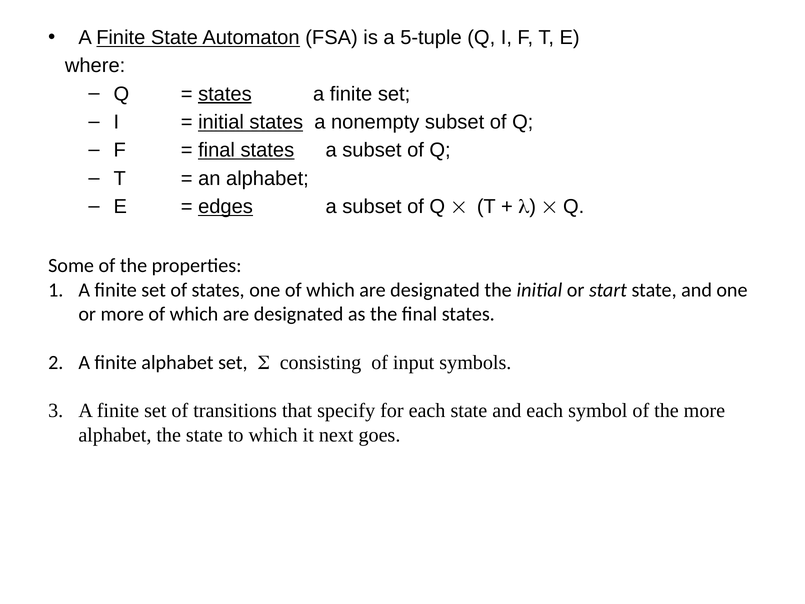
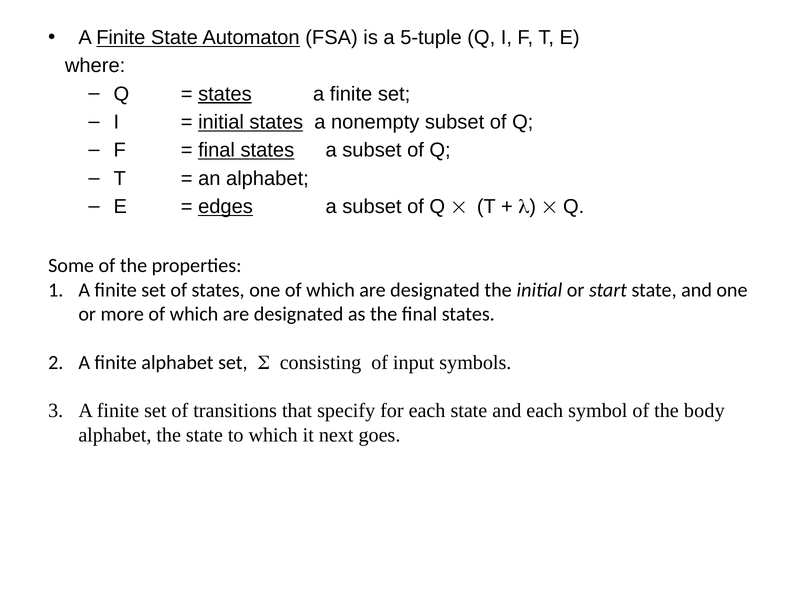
the more: more -> body (704, 411)
